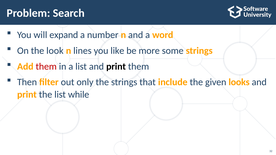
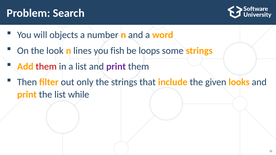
expand: expand -> objects (64, 35)
like: like -> fish (117, 51)
more: more -> loops (149, 51)
print colour: black -> purple (116, 67)
